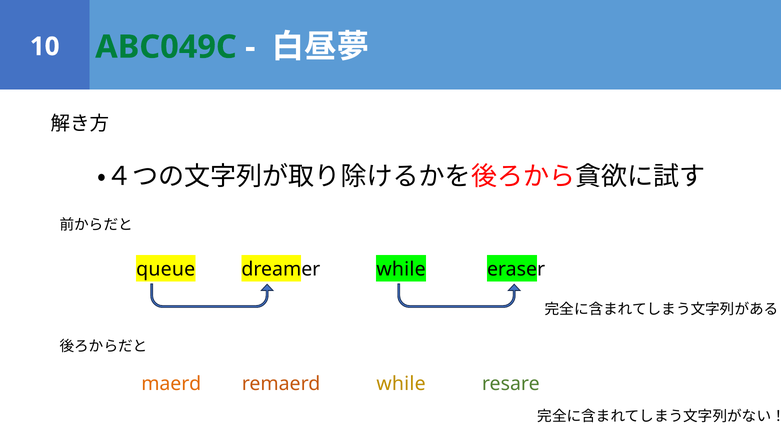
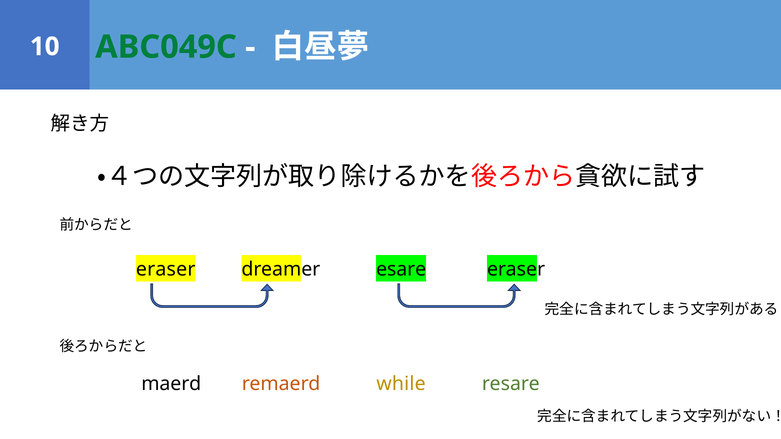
queue: queue -> eraser (166, 270)
dreamer while: while -> esare (401, 270)
maerd colour: orange -> black (171, 384)
